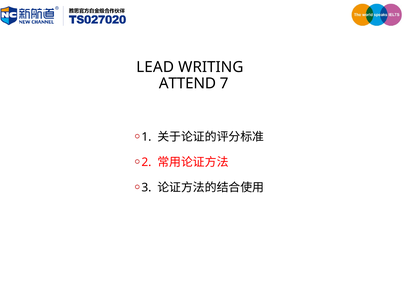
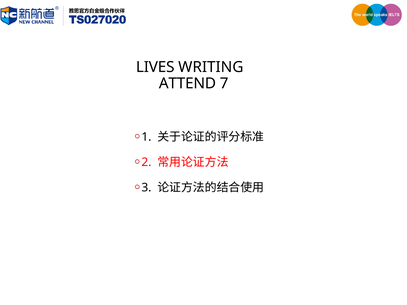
LEAD: LEAD -> LIVES (155, 67)
